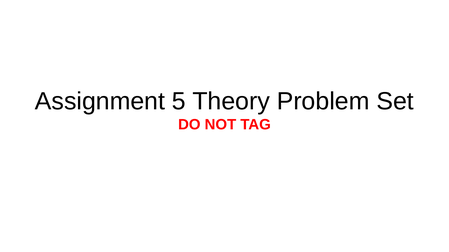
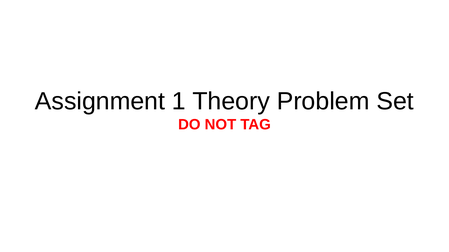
5: 5 -> 1 (179, 102)
